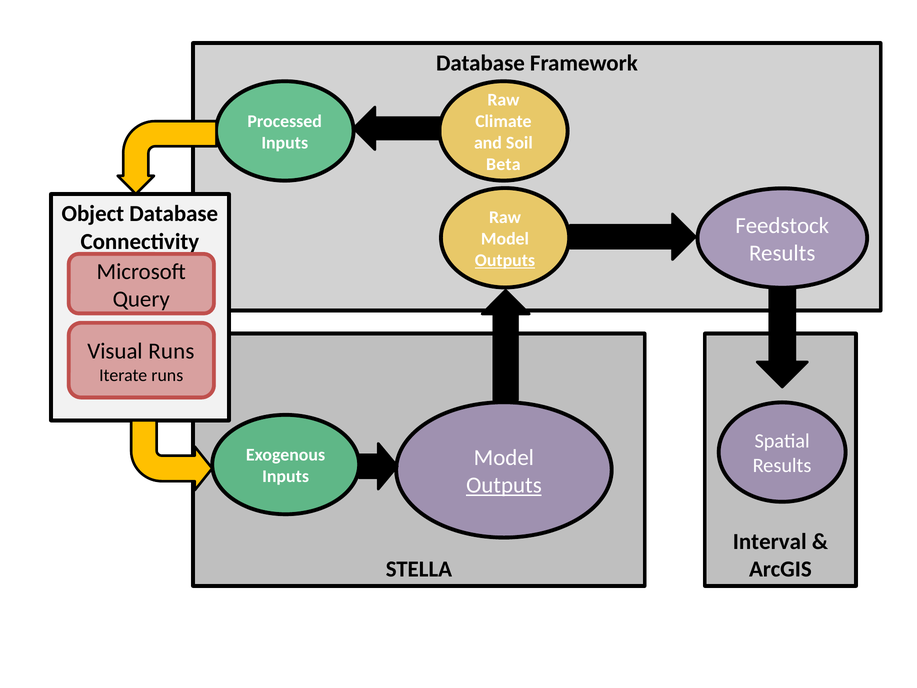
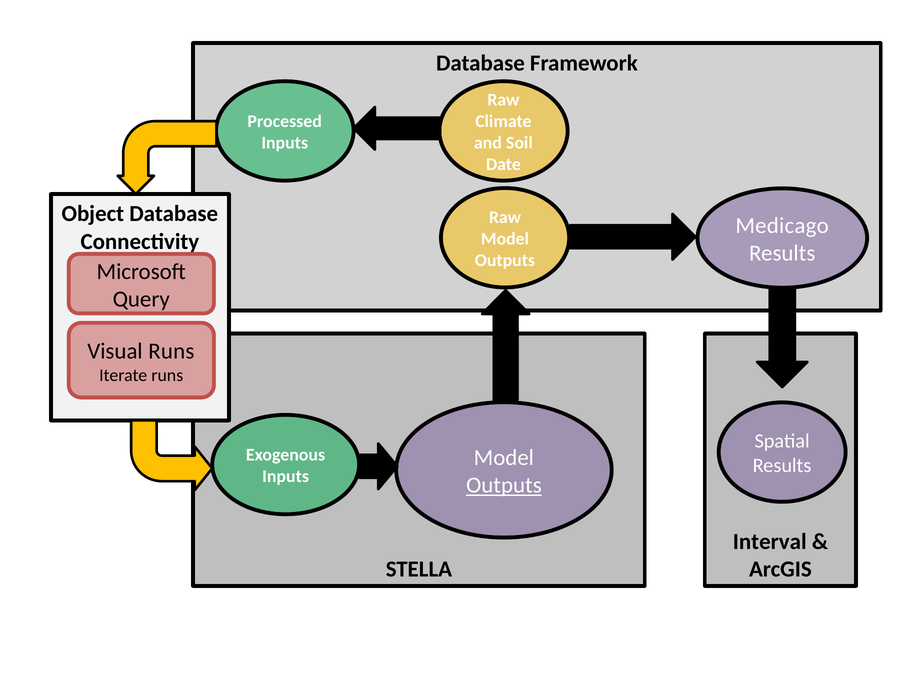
Beta: Beta -> Date (503, 164)
Feedstock: Feedstock -> Medicago (782, 226)
Outputs underline: present -> none (505, 260)
